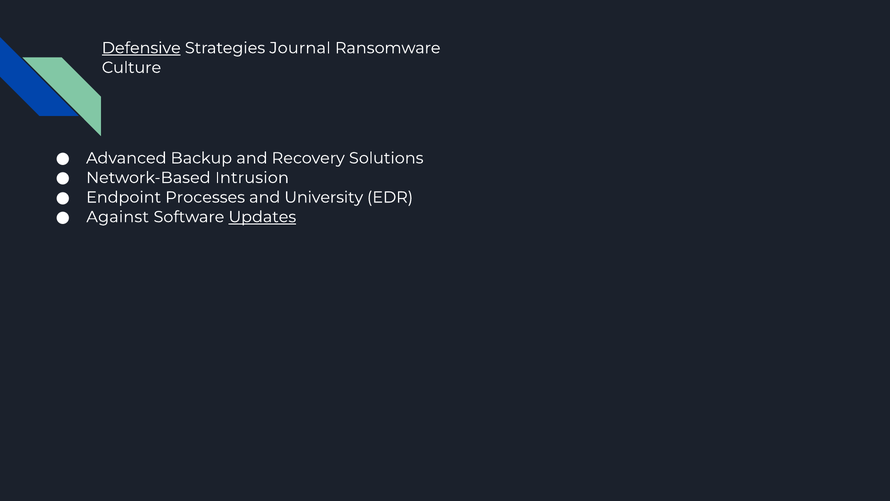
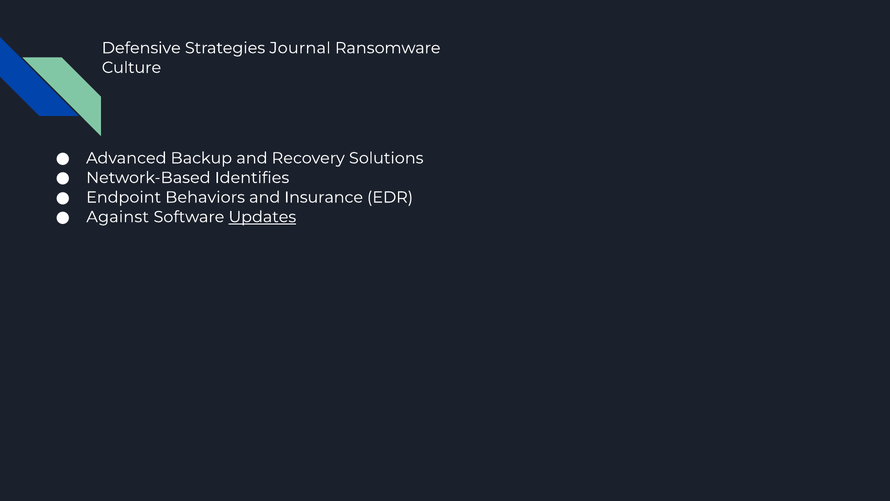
Defensive underline: present -> none (141, 48)
Intrusion: Intrusion -> Identifies (252, 178)
Processes: Processes -> Behaviors (205, 197)
University: University -> Insurance (324, 197)
